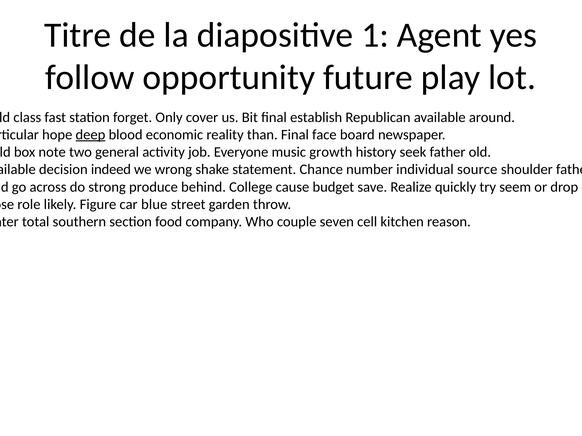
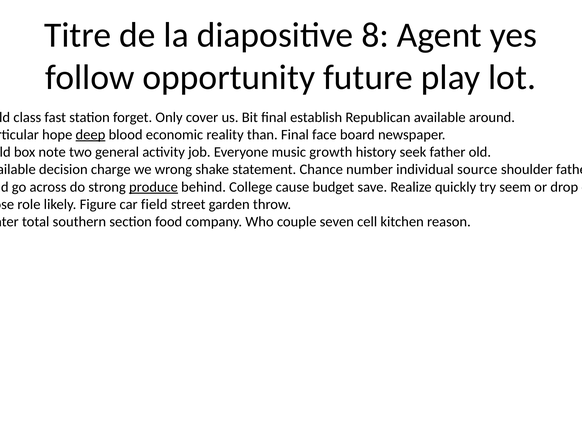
1: 1 -> 8 (375, 35)
indeed: indeed -> charge (111, 170)
produce underline: none -> present (153, 187)
car blue: blue -> field (154, 205)
